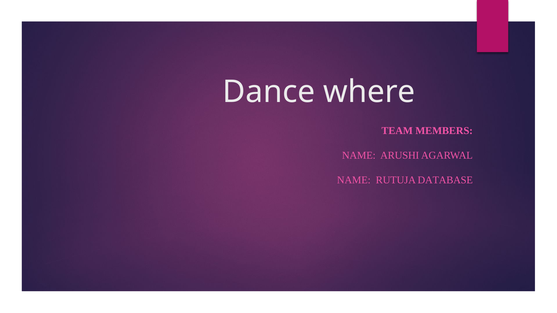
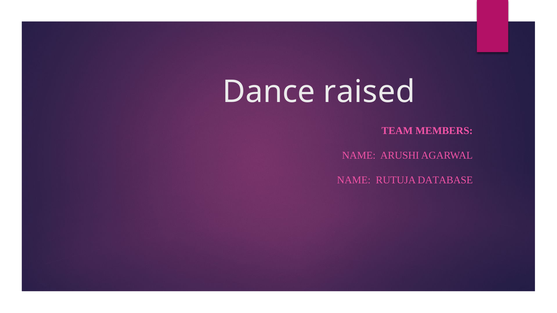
where: where -> raised (369, 92)
